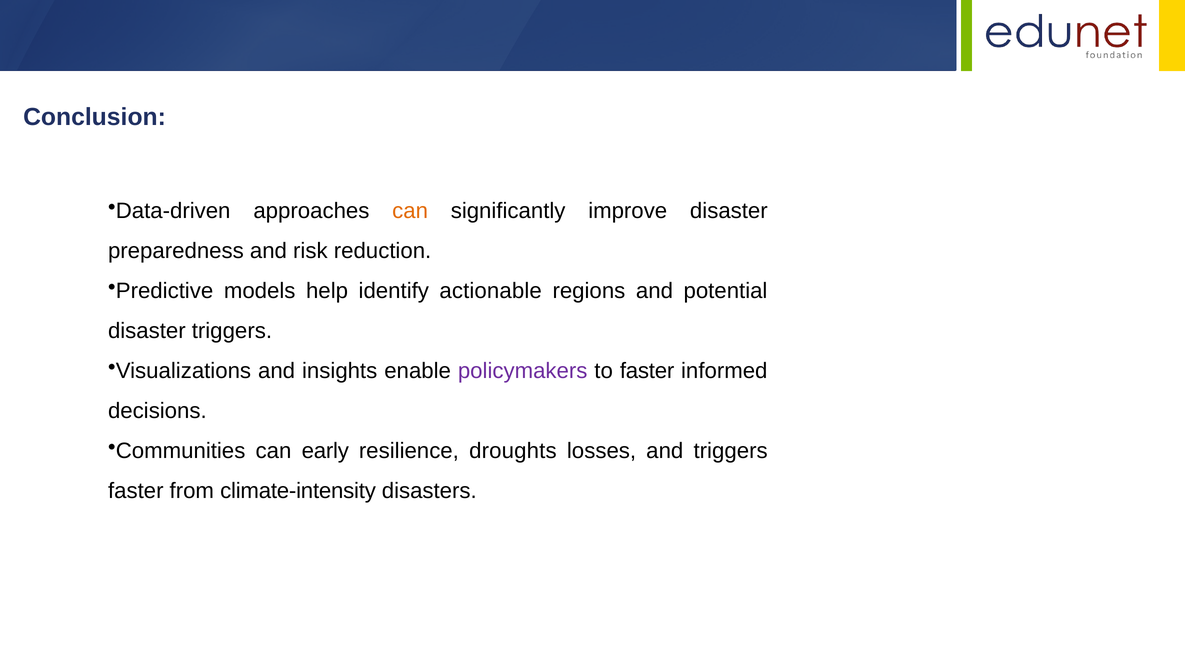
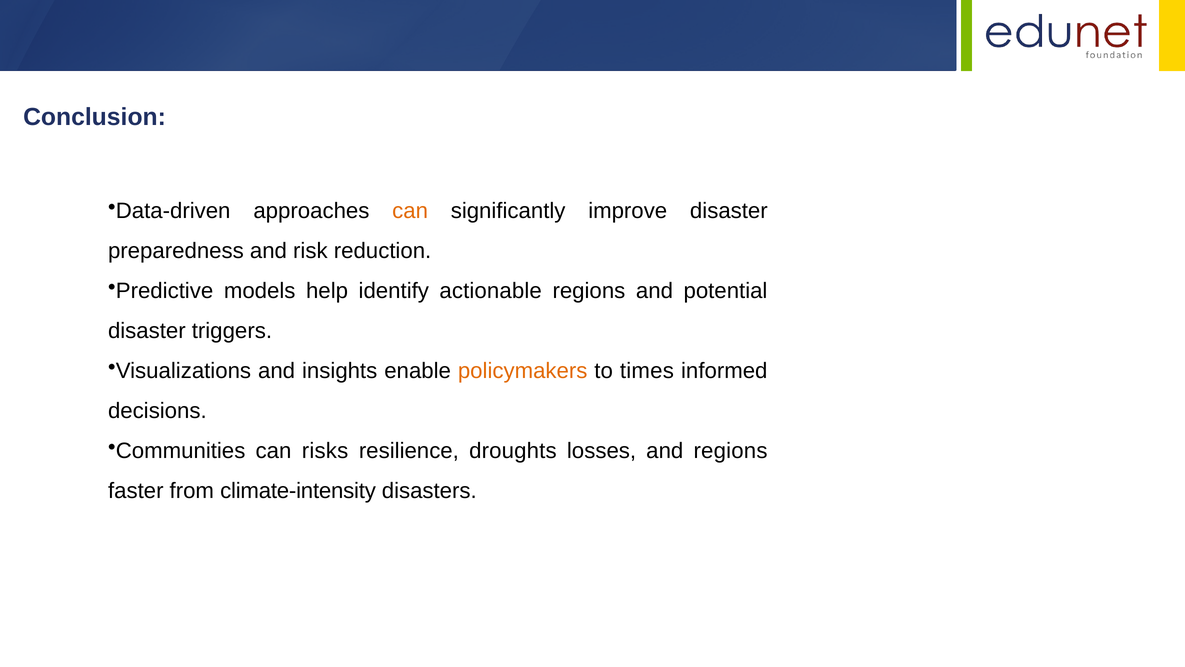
policymakers colour: purple -> orange (523, 371)
to faster: faster -> times (647, 371)
early: early -> risks (325, 451)
and triggers: triggers -> regions (731, 451)
